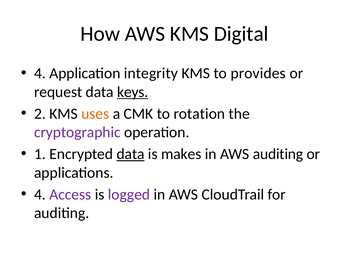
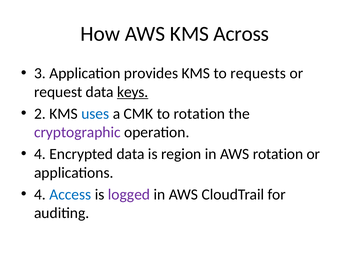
Digital: Digital -> Across (241, 34)
4: 4 -> 3 (40, 73)
integrity: integrity -> provides (151, 73)
provides: provides -> requests (258, 73)
uses colour: orange -> blue (95, 114)
1: 1 -> 4 (40, 154)
data underline: present -> none (131, 154)
makes: makes -> region (181, 154)
AWS auditing: auditing -> rotation (278, 154)
Access colour: purple -> blue (70, 194)
